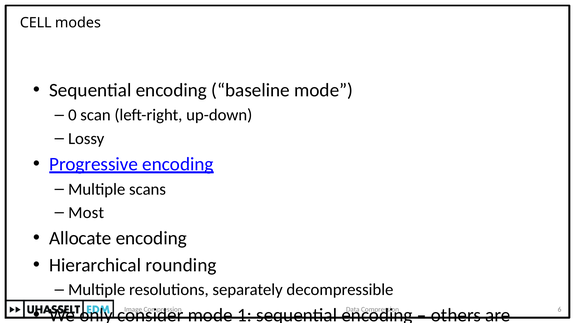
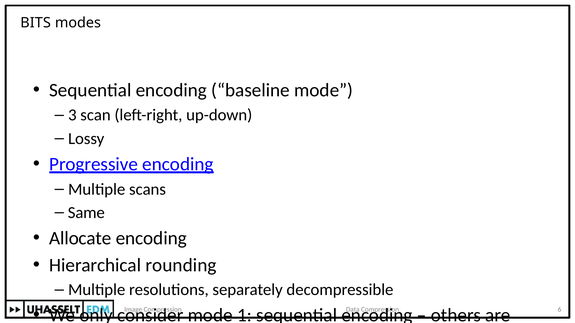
CELL: CELL -> BITS (36, 23)
0: 0 -> 3 (72, 115)
Most: Most -> Same (86, 213)
